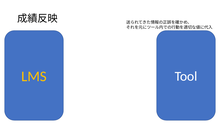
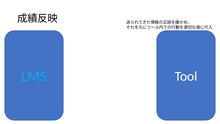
LMS colour: yellow -> light blue (34, 76)
